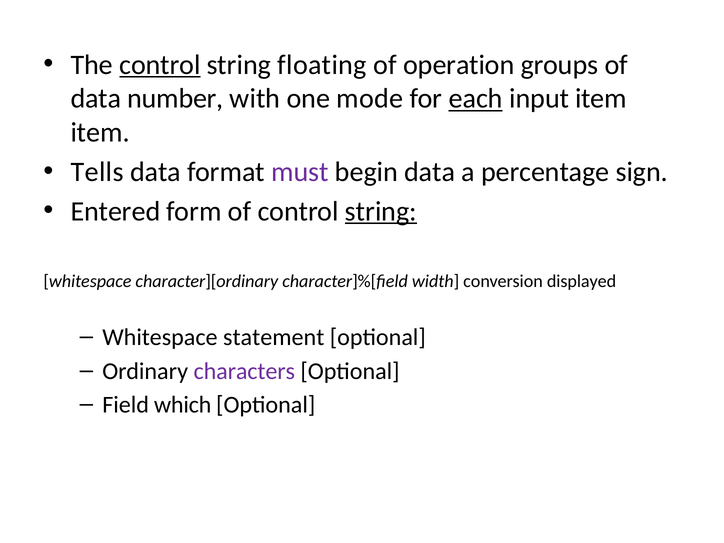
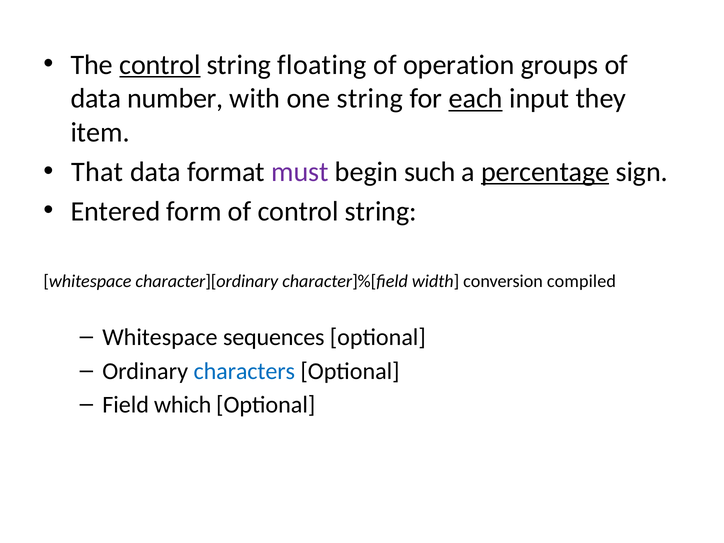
one mode: mode -> string (370, 99)
input item: item -> they (601, 99)
Tells: Tells -> That (97, 172)
begin data: data -> such (430, 172)
percentage underline: none -> present (545, 172)
string underline: present -> none (381, 211)
displayed: displayed -> compiled (581, 281)
statement: statement -> sequences (274, 337)
characters colour: purple -> blue (244, 371)
